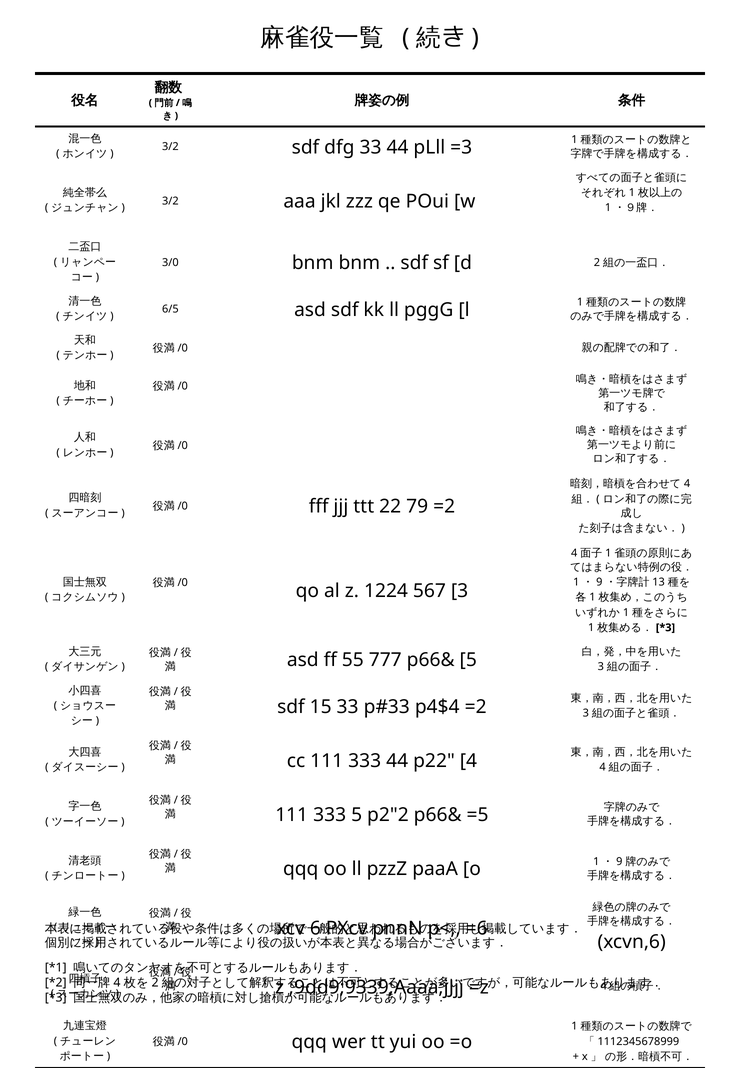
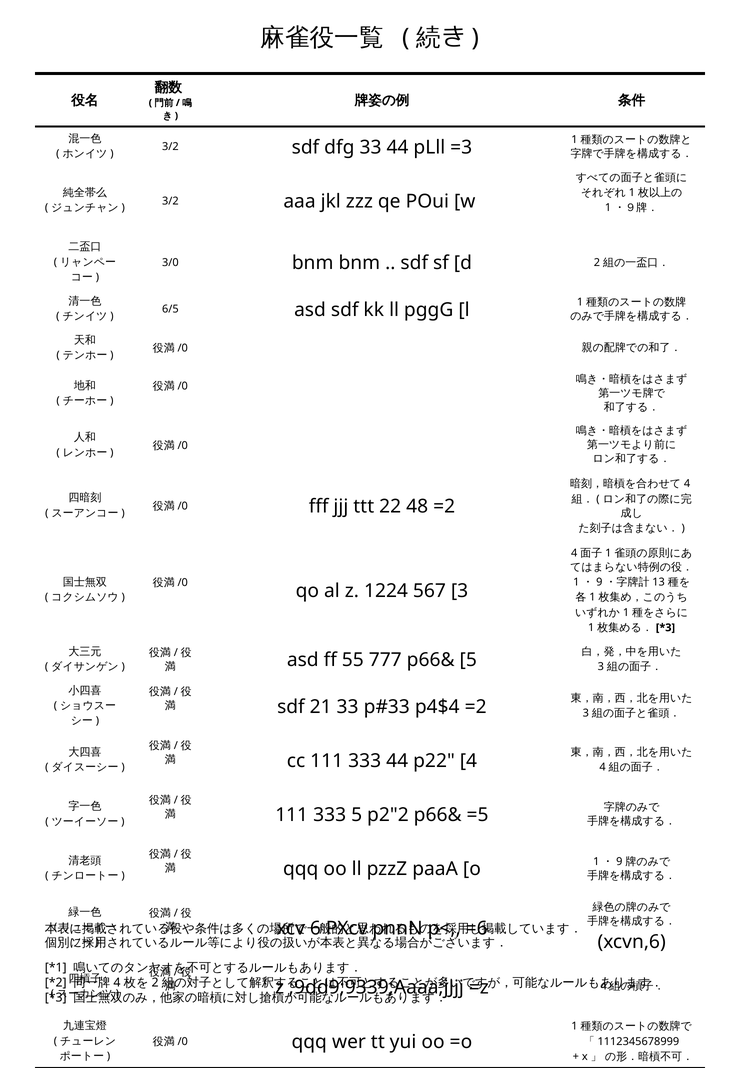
79: 79 -> 48 (417, 507)
15: 15 -> 21 (321, 707)
